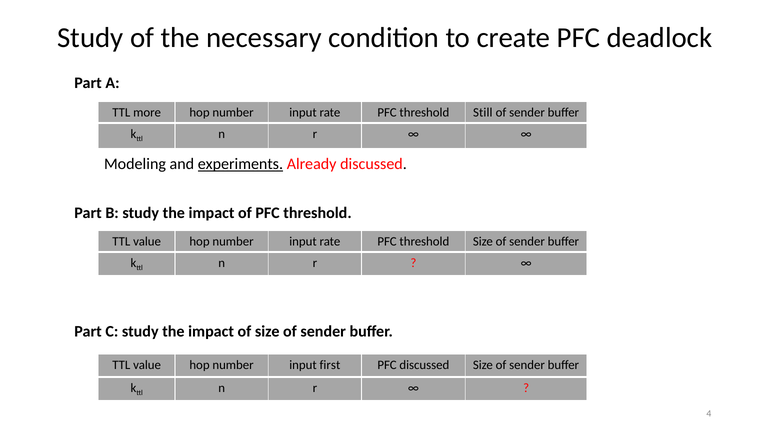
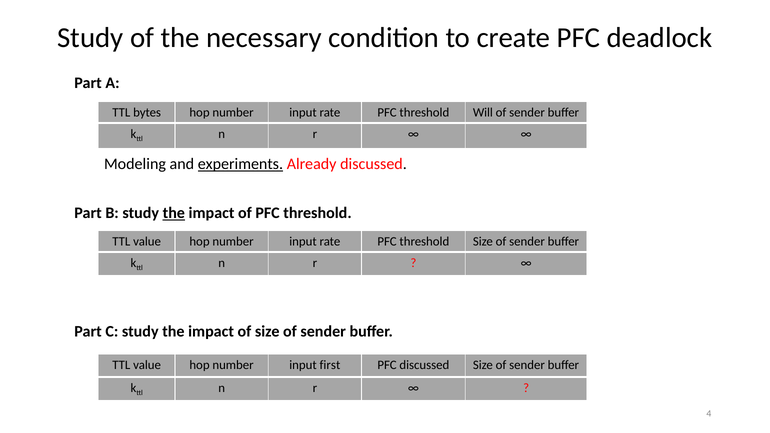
more: more -> bytes (147, 112)
Still: Still -> Will (483, 112)
the underline: none -> present (174, 213)
